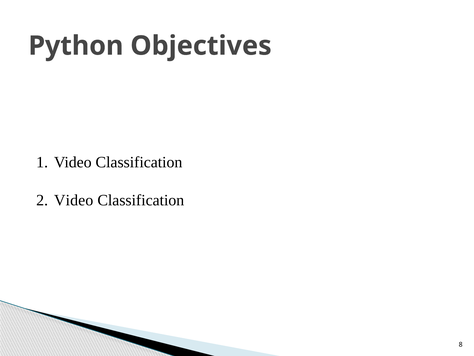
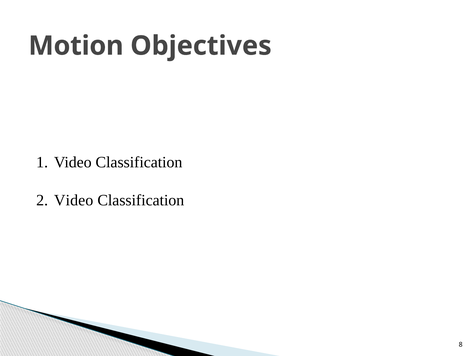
Python: Python -> Motion (76, 46)
